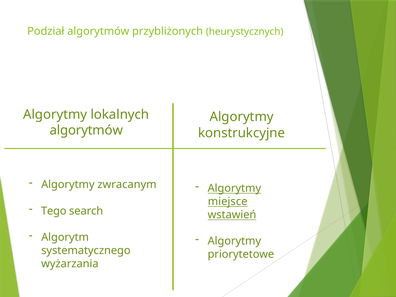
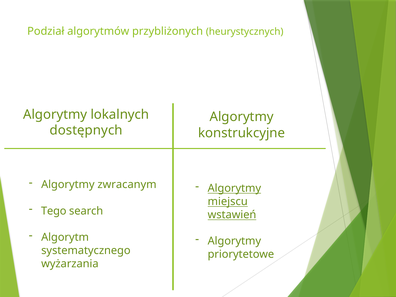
algorytmów: algorytmów -> dostępnych (86, 130)
miejsce: miejsce -> miejscu (228, 201)
